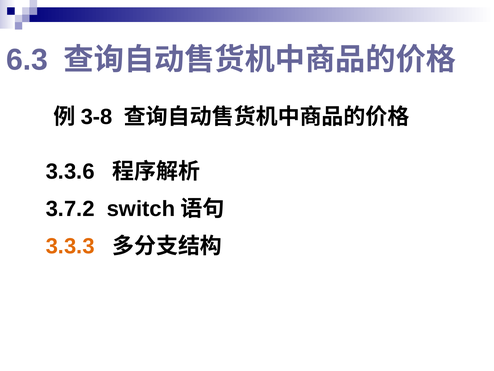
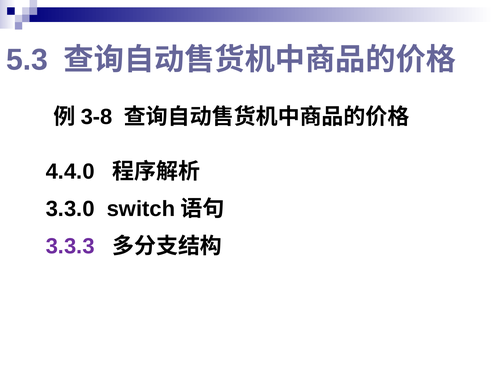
6.3: 6.3 -> 5.3 (27, 60)
3.3.6: 3.3.6 -> 4.4.0 (70, 171)
3.7.2: 3.7.2 -> 3.3.0 (70, 209)
3.3.3 colour: orange -> purple (70, 246)
